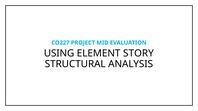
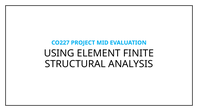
STORY: STORY -> FINITE (138, 53)
